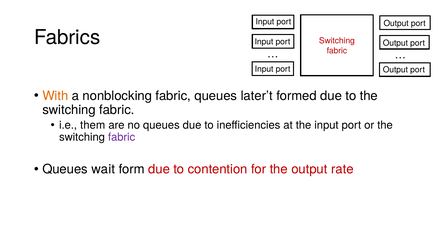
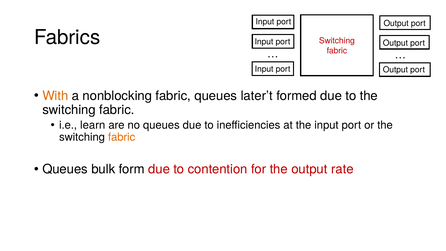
them: them -> learn (93, 125)
fabric colour: purple -> orange (122, 137)
wait: wait -> bulk (103, 169)
